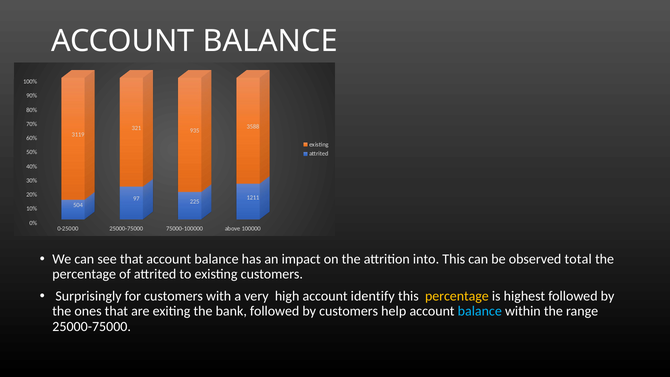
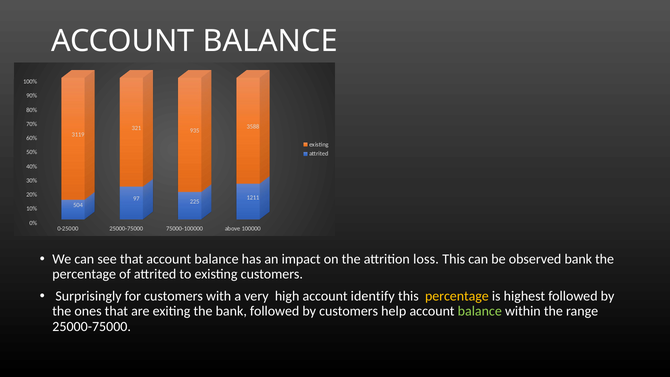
into: into -> loss (426, 259)
observed total: total -> bank (578, 259)
balance colour: light blue -> light green (480, 311)
